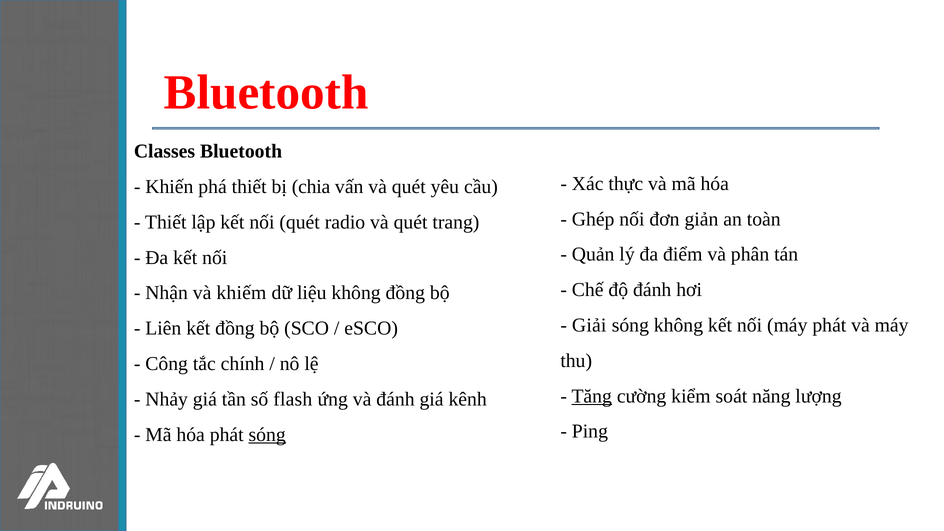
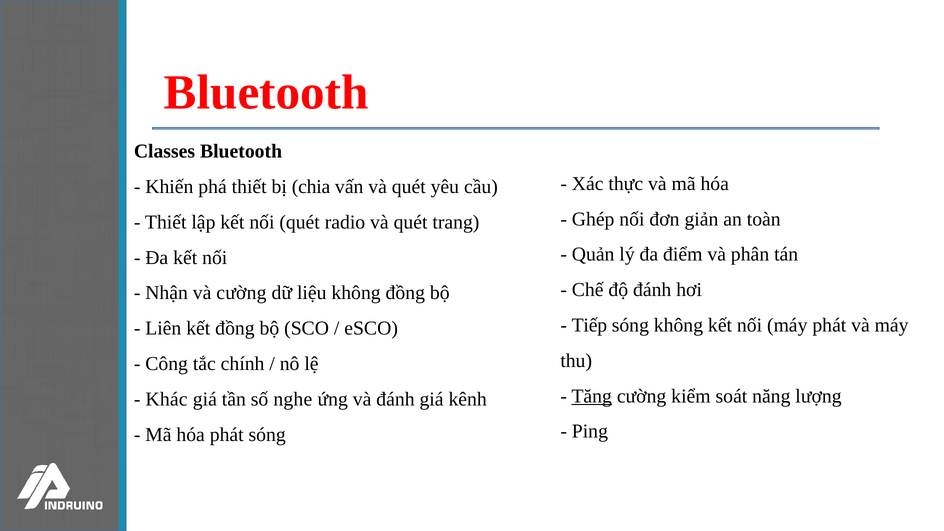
và khiếm: khiếm -> cường (241, 293)
Giải: Giải -> Tiếp (589, 325)
Nhảy: Nhảy -> Khác (167, 399)
flash: flash -> nghe (293, 399)
sóng underline: present -> none (267, 435)
